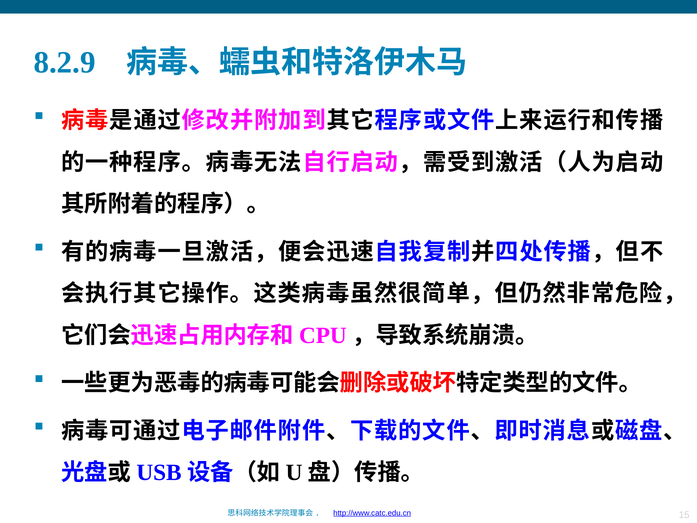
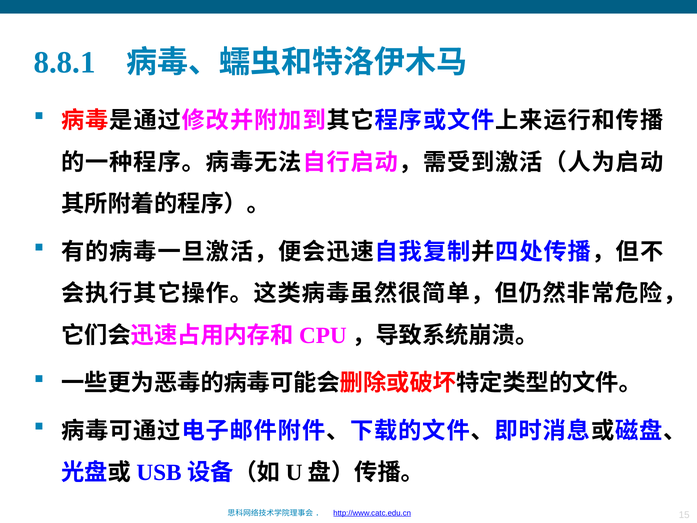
8.2.9: 8.2.9 -> 8.8.1 (65, 63)
